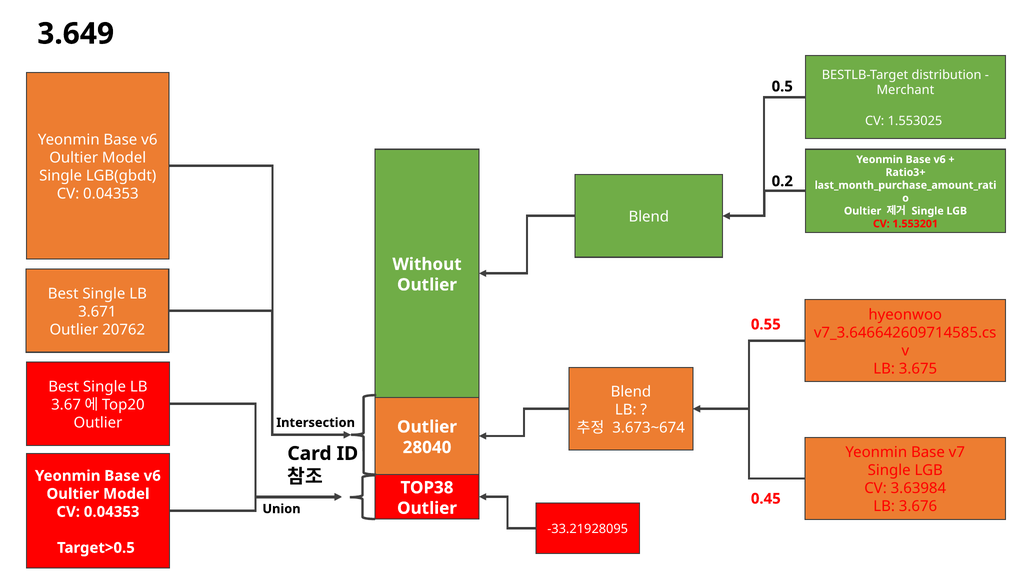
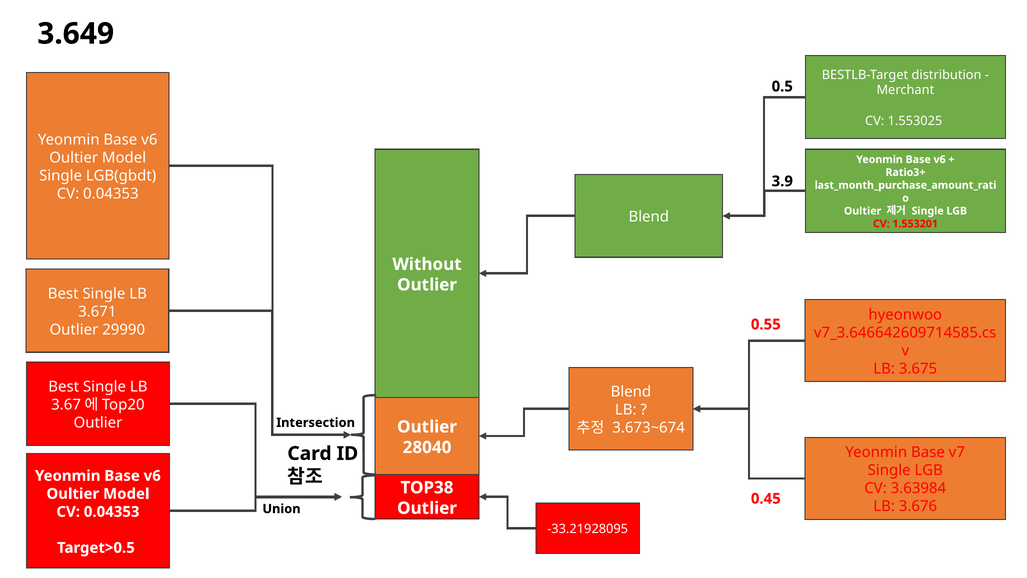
0.2: 0.2 -> 3.9 (782, 181)
20762: 20762 -> 29990 (124, 329)
